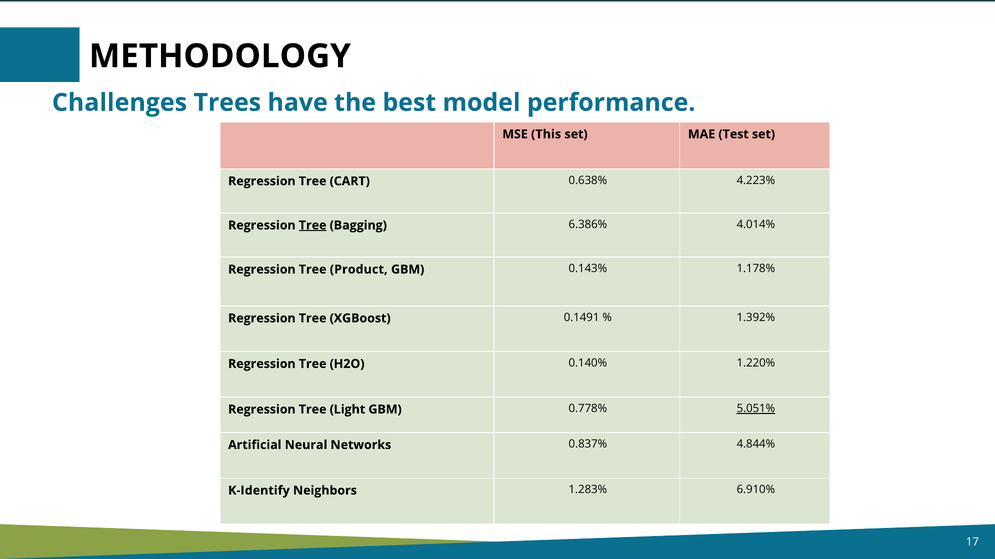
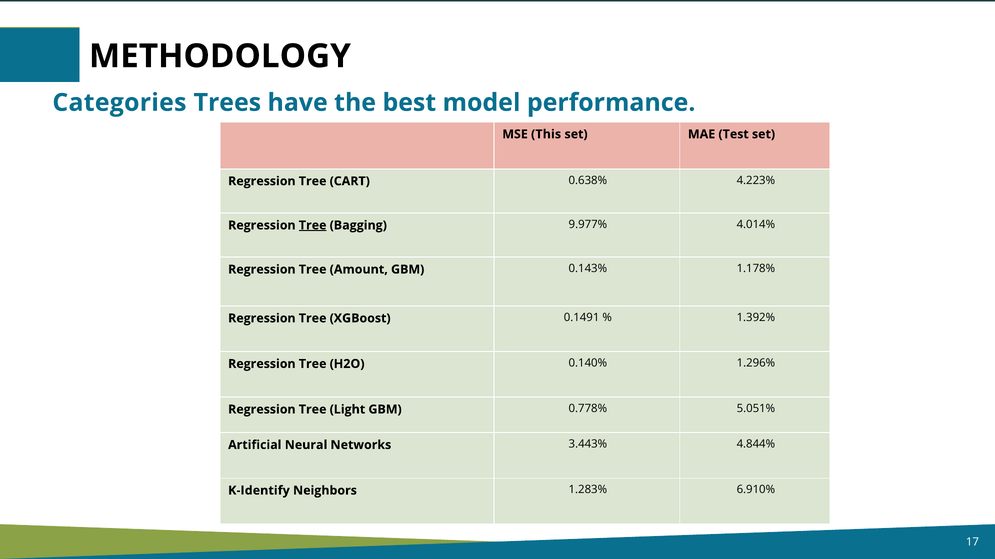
Challenges: Challenges -> Categories (119, 103)
6.386%: 6.386% -> 9.977% (588, 225)
Product: Product -> Amount (359, 270)
1.220%: 1.220% -> 1.296% (756, 363)
5.051% underline: present -> none (756, 409)
0.837%: 0.837% -> 3.443% (588, 445)
